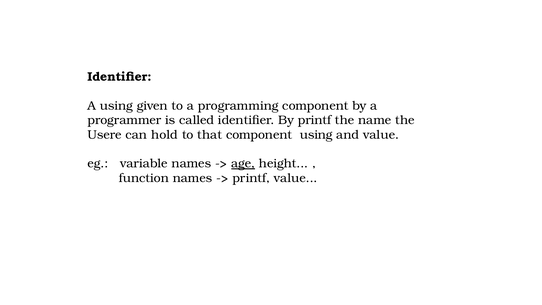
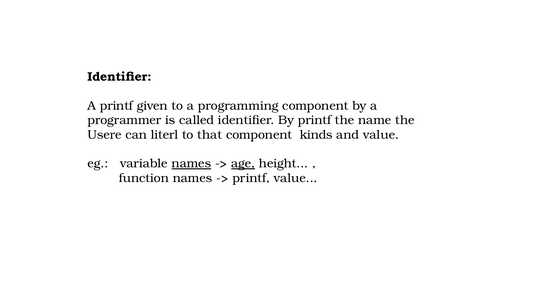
A using: using -> printf (116, 106)
hold: hold -> literl (165, 135)
component using: using -> kinds (316, 135)
names underline: none -> present (191, 163)
